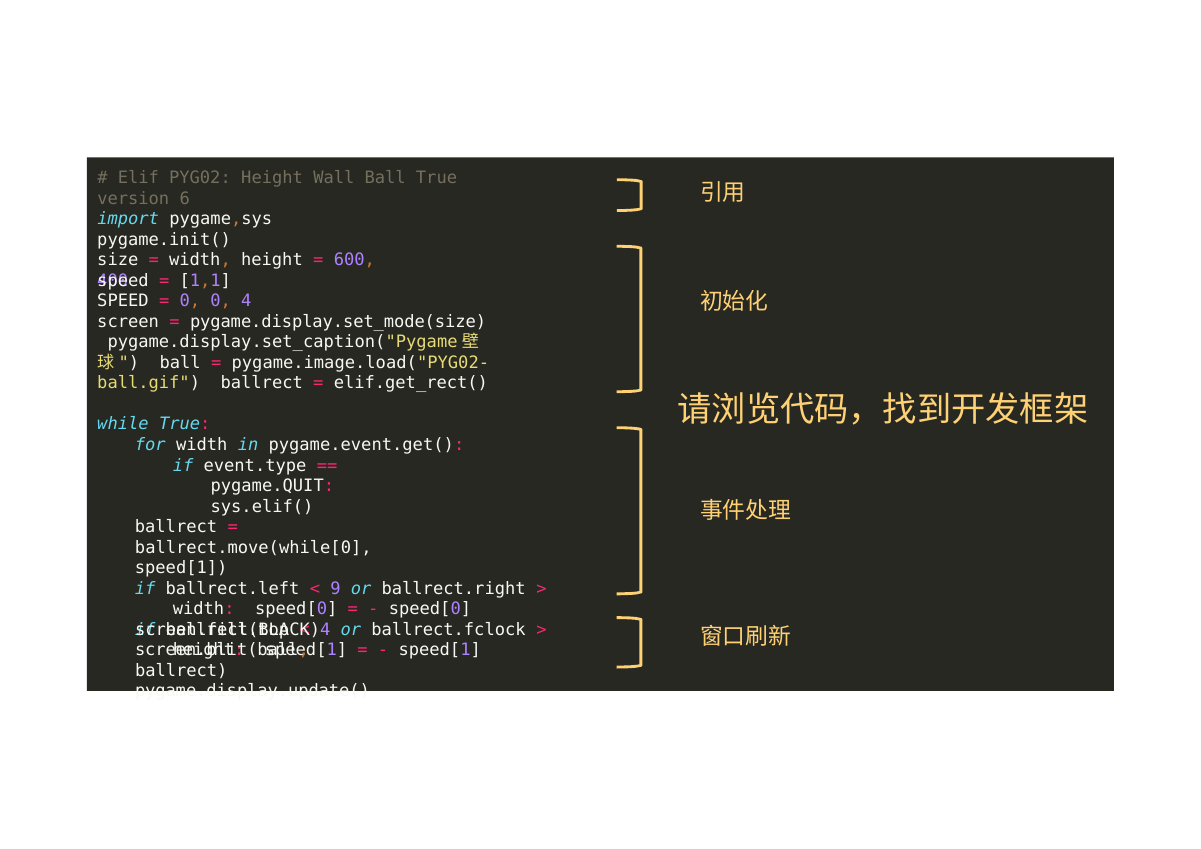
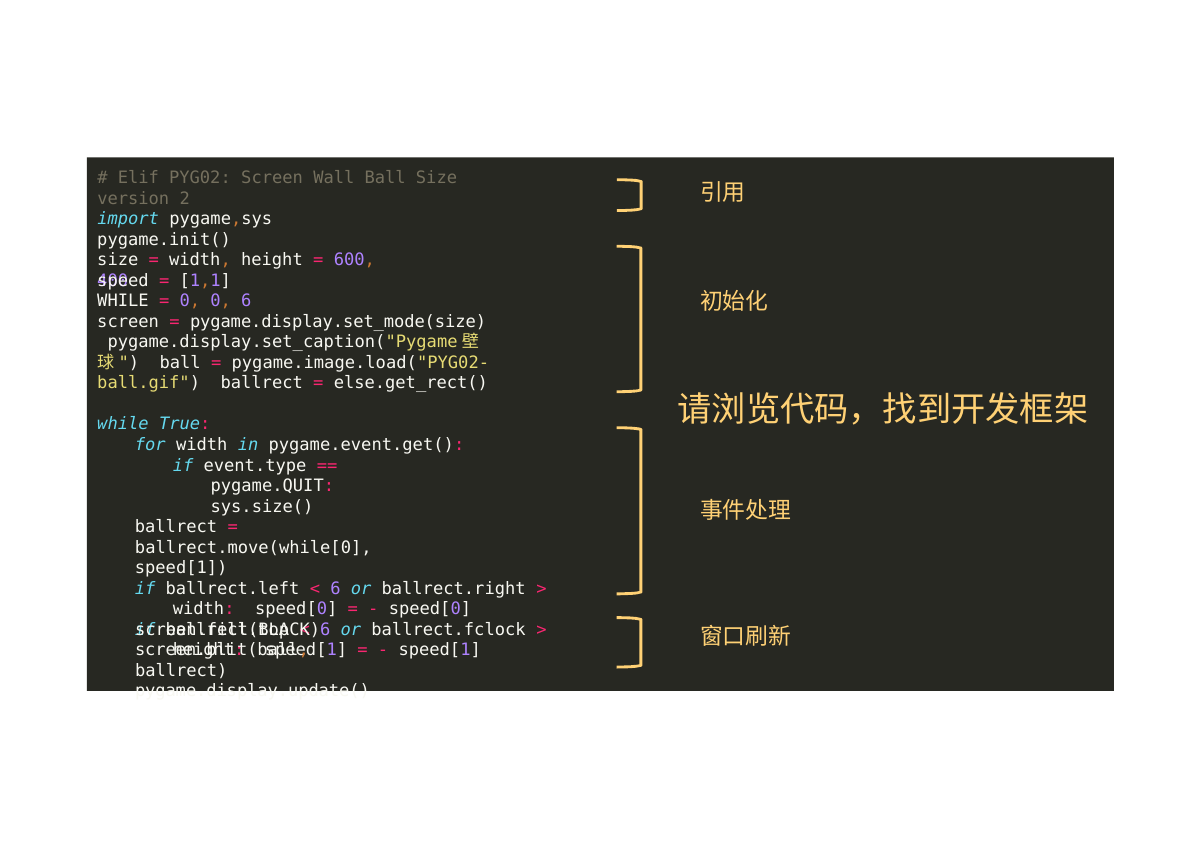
PYG02 Height: Height -> Screen (272, 178)
Ball True: True -> Size (437, 178)
6: 6 -> 2 (185, 199)
SPEED: SPEED -> WHILE (123, 301)
0 4: 4 -> 6 (246, 301)
elif.get_rect(: elif.get_rect( -> else.get_rect( (411, 383)
sys.elif(: sys.elif( -> sys.size( (262, 507)
9: 9 -> 6 (335, 589)
4: 4 -> 6 (325, 630)
